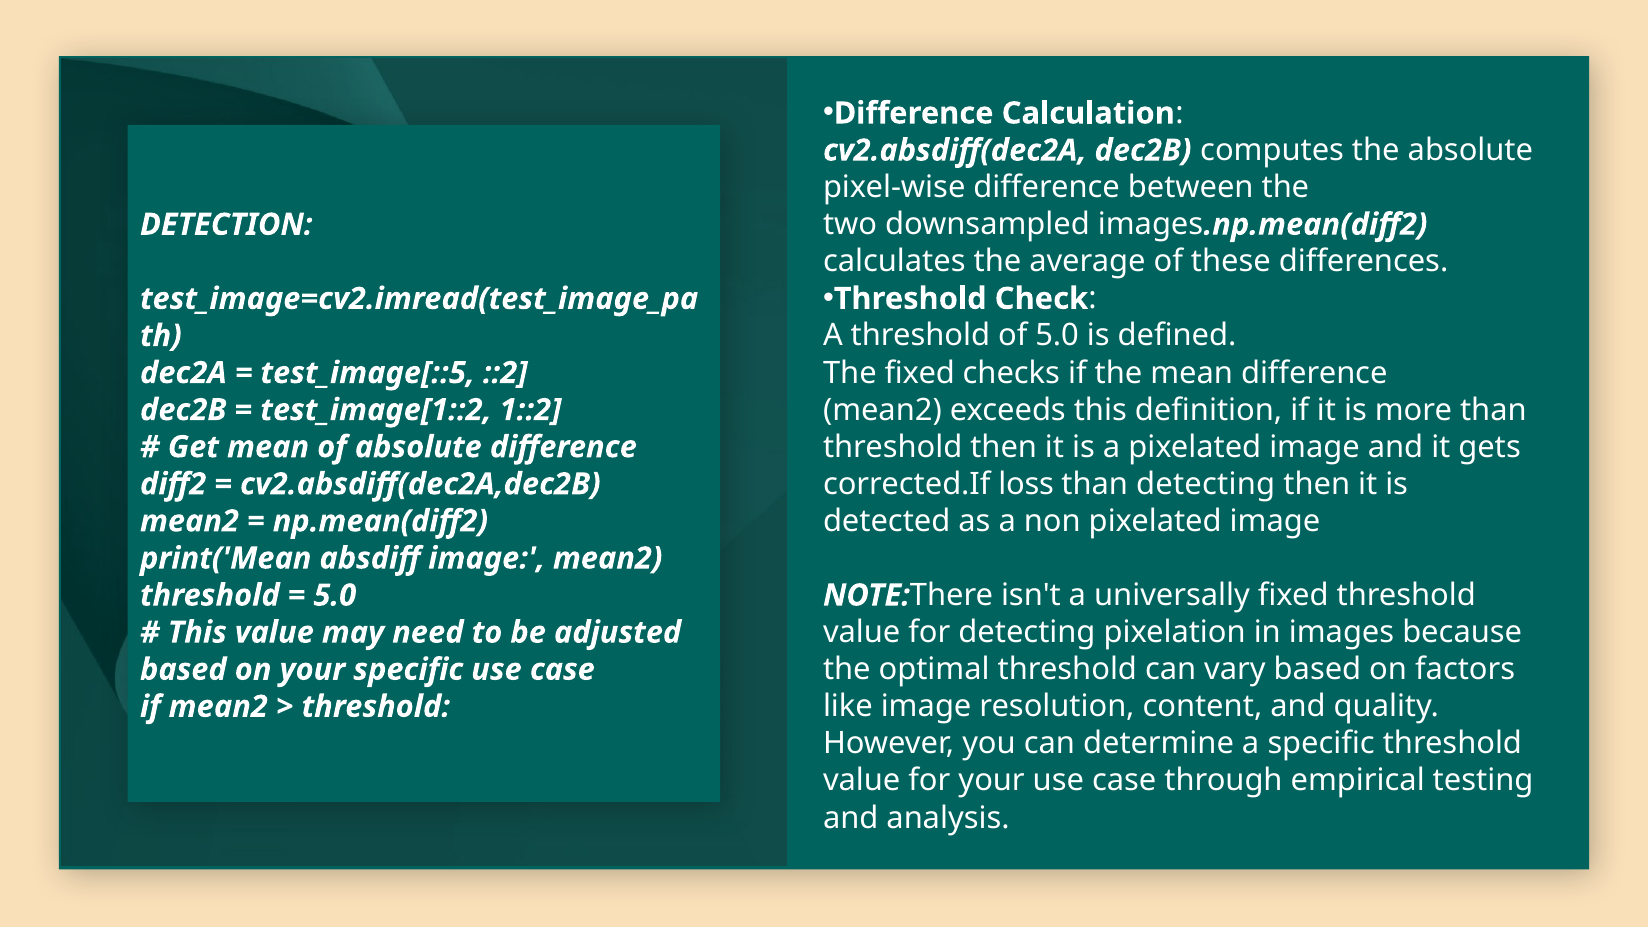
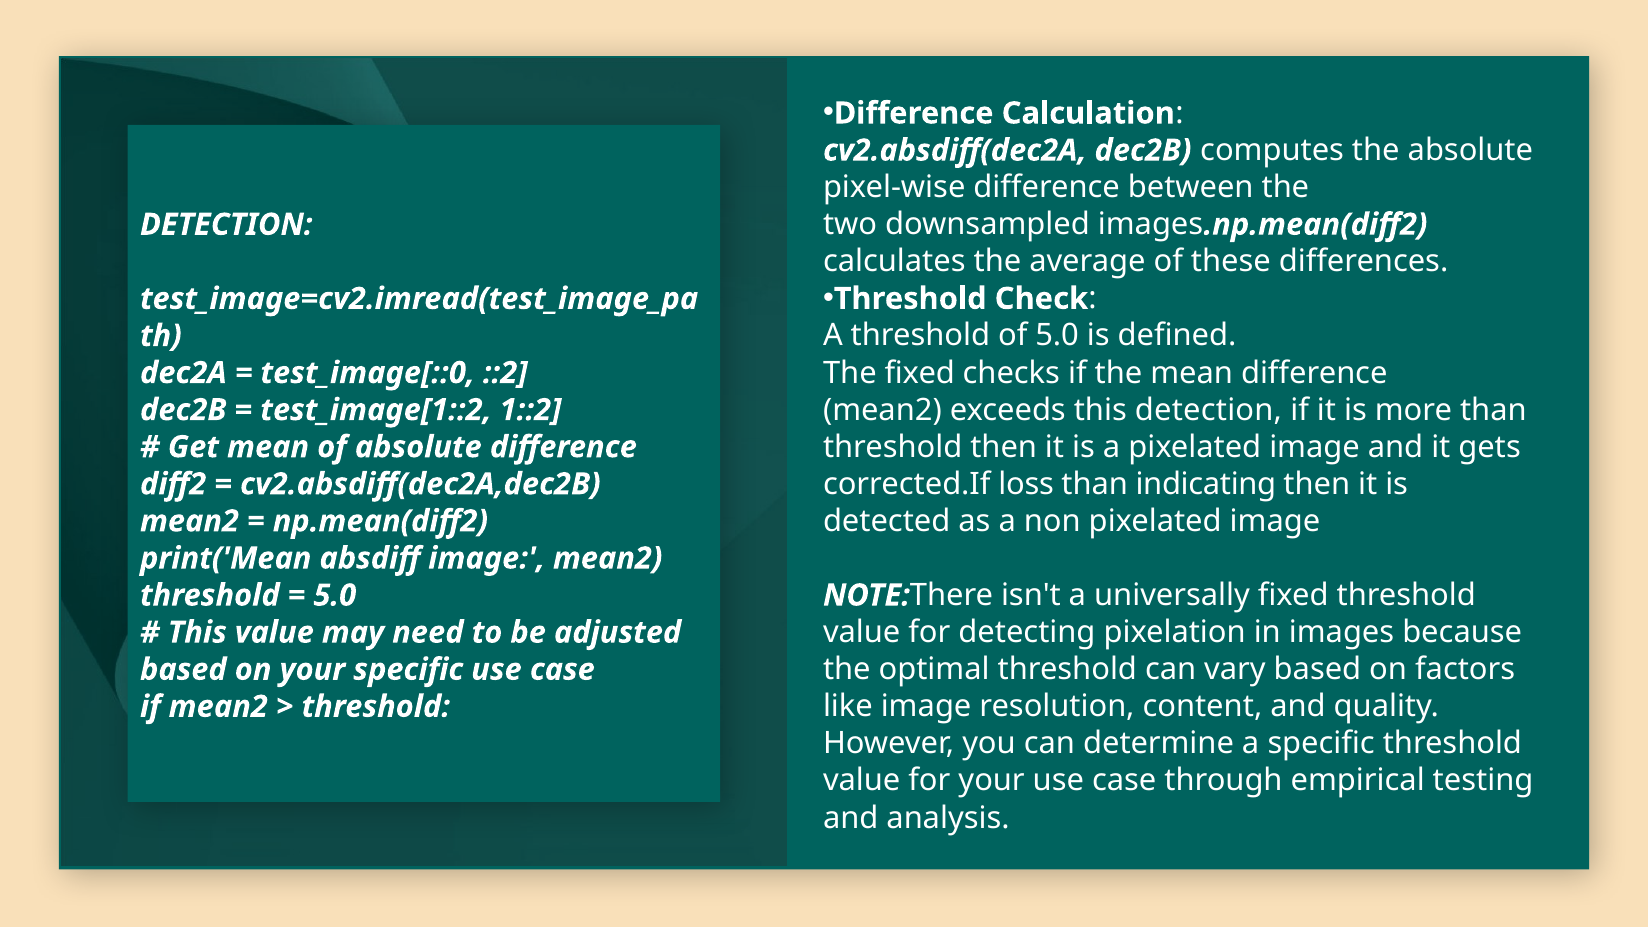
test_image[::5: test_image[::5 -> test_image[::0 (368, 373)
this definition: definition -> detection (1208, 410)
than detecting: detecting -> indicating (1206, 484)
